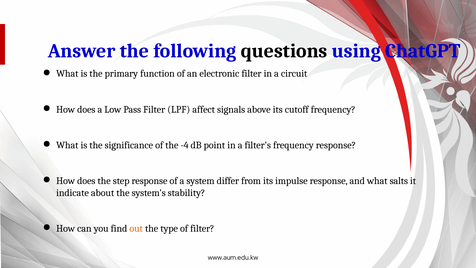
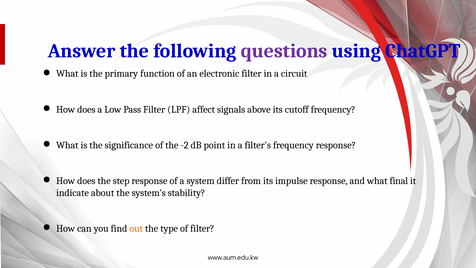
questions colour: black -> purple (284, 51)
-4: -4 -> -2 (185, 145)
salts: salts -> final (399, 181)
